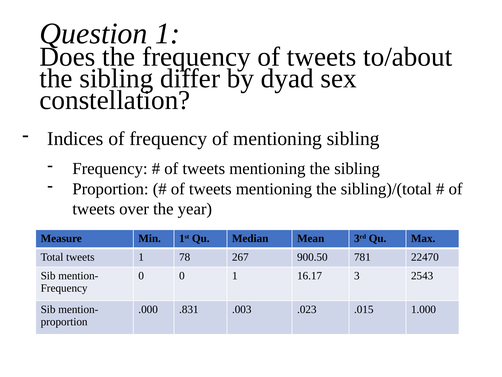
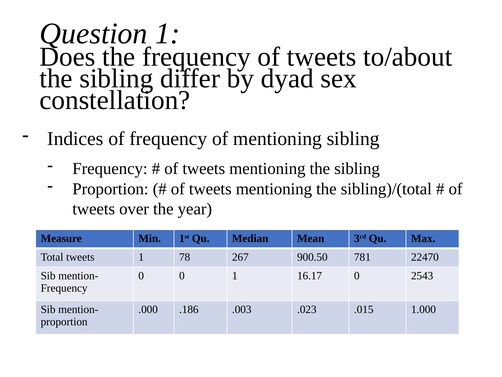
16.17 3: 3 -> 0 (357, 275)
.831: .831 -> .186 (189, 309)
